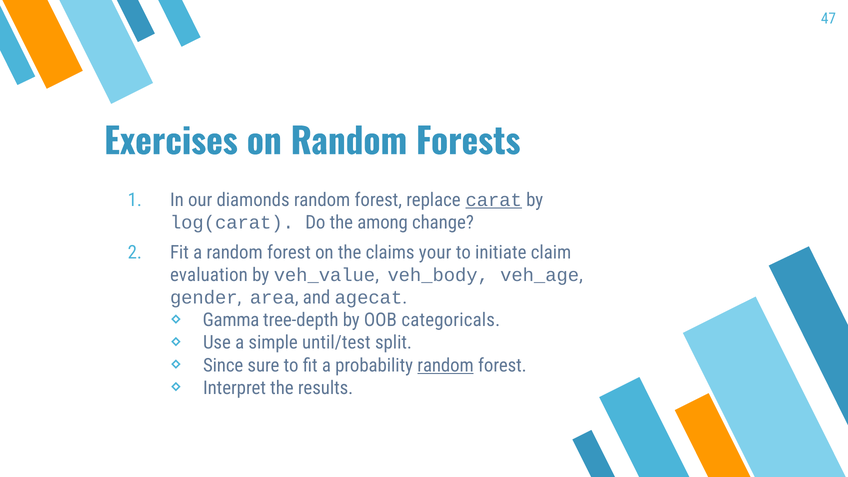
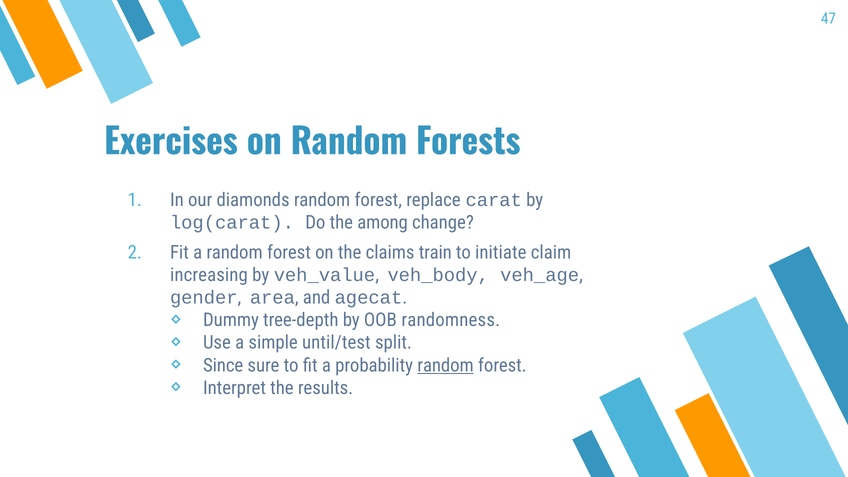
carat underline: present -> none (494, 200)
your: your -> train (435, 252)
evaluation: evaluation -> increasing (209, 275)
Gamma: Gamma -> Dummy (231, 320)
categoricals: categoricals -> randomness (451, 320)
